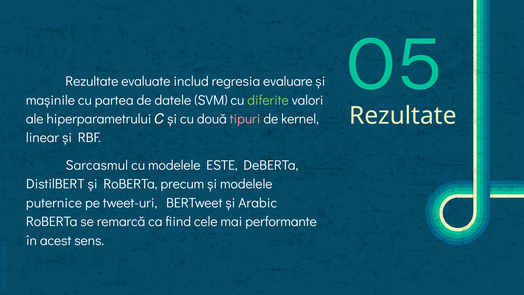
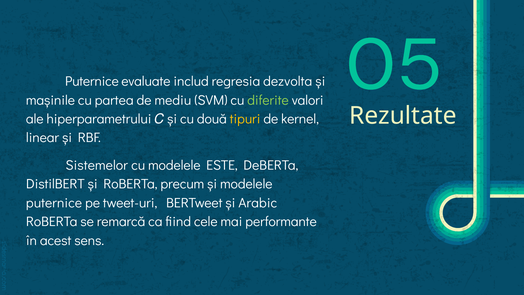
Rezultate: Rezultate -> Puternice (92, 81)
evaluare: evaluare -> dezvolta (288, 81)
datele: datele -> mediu (173, 100)
tipuri colour: pink -> yellow (245, 119)
Sarcasmul: Sarcasmul -> Sistemelor (97, 165)
